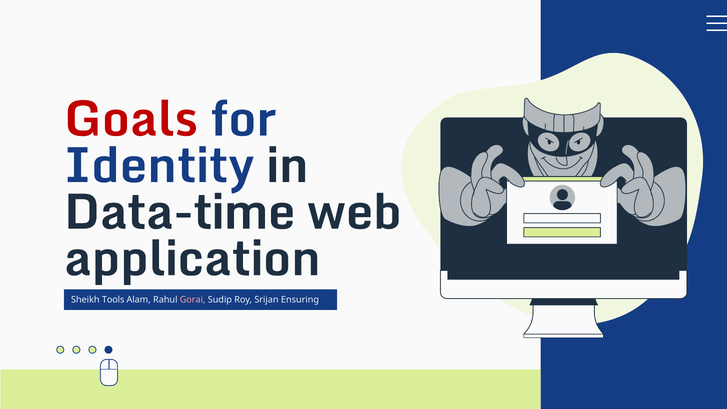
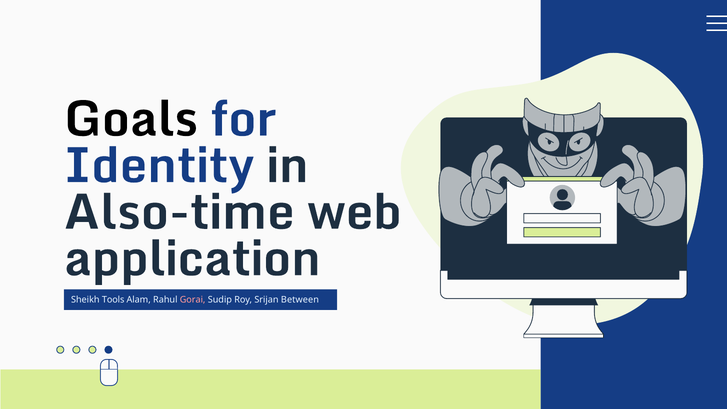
Goals colour: red -> black (131, 120)
Data-time: Data-time -> Also-time (179, 213)
Ensuring: Ensuring -> Between (300, 300)
